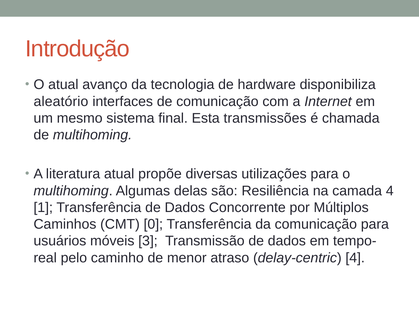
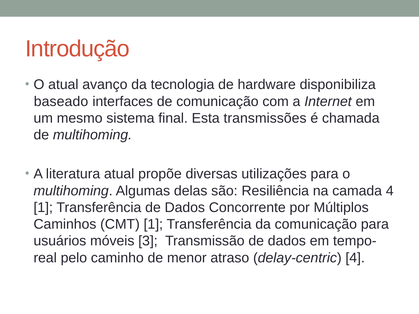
aleatório: aleatório -> baseado (61, 102)
CMT 0: 0 -> 1 (153, 224)
